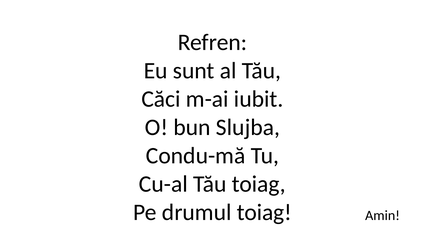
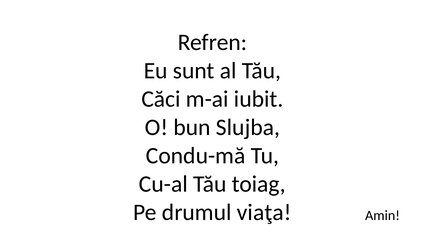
drumul toiag: toiag -> viaţa (264, 213)
